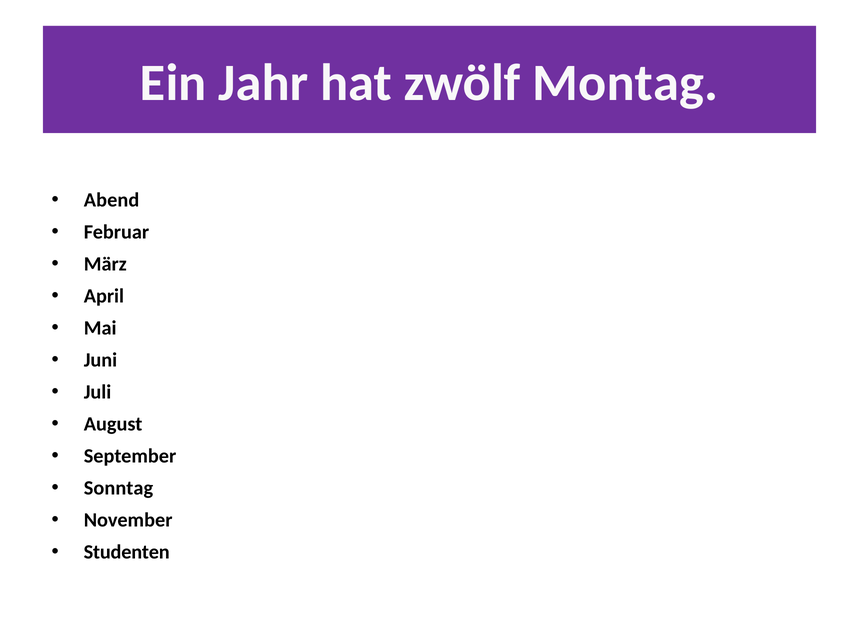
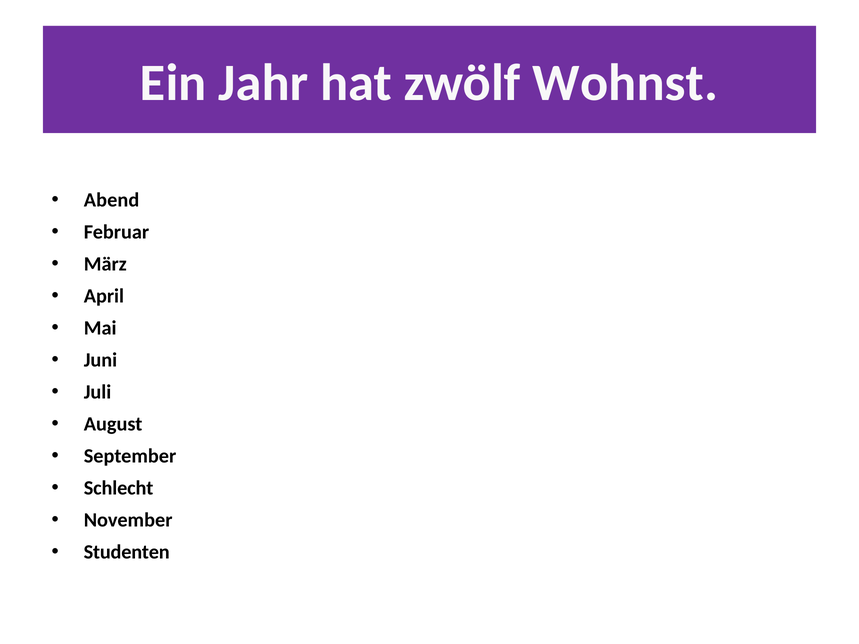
Montag: Montag -> Wohnst (625, 83)
Sonntag: Sonntag -> Schlecht (119, 488)
